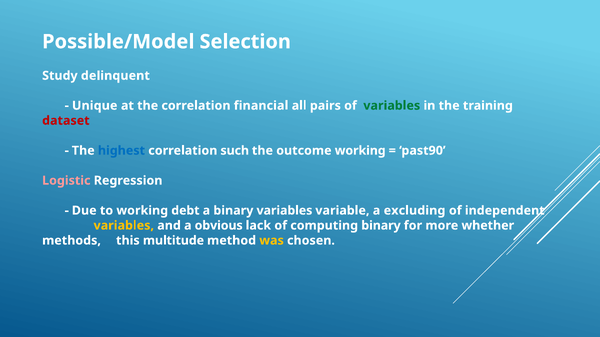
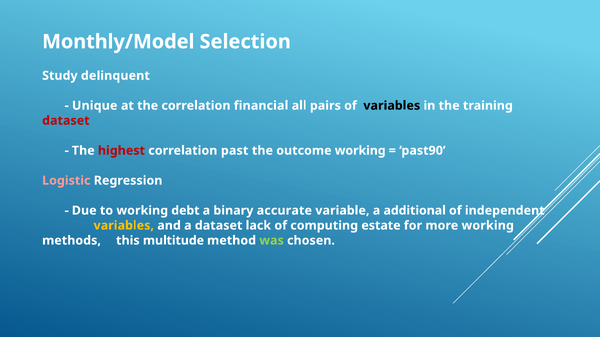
Possible/Model: Possible/Model -> Monthly/Model (118, 42)
variables colour: green -> black (392, 106)
highest colour: blue -> red (121, 151)
such: such -> past (235, 151)
binary variables: variables -> accurate (284, 211)
excluding: excluding -> additional (415, 211)
a obvious: obvious -> dataset (219, 226)
computing binary: binary -> estate (381, 226)
more whether: whether -> working (488, 226)
was colour: yellow -> light green (272, 241)
